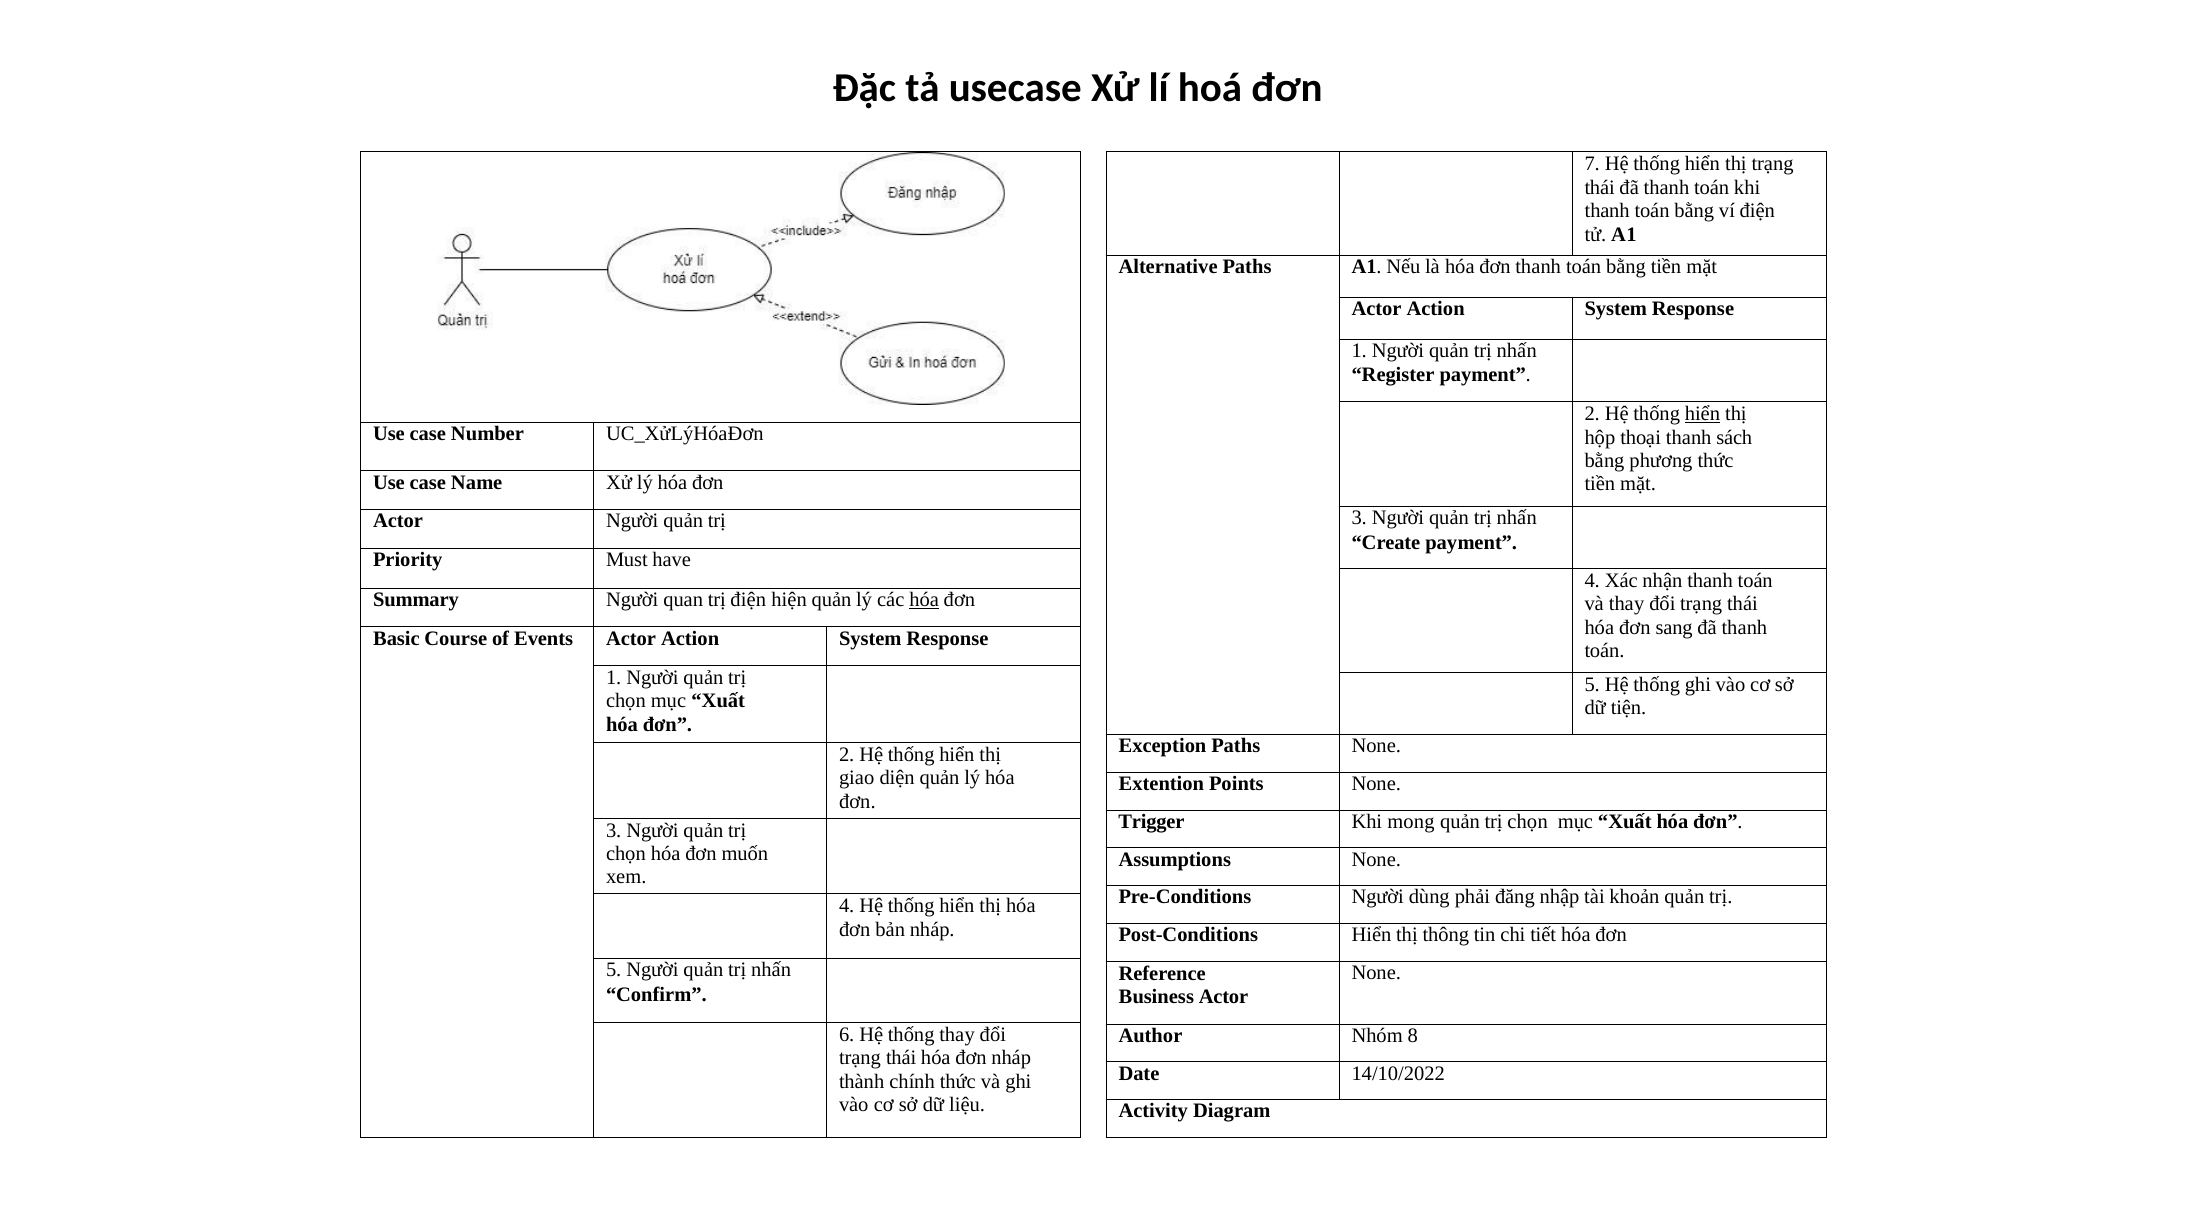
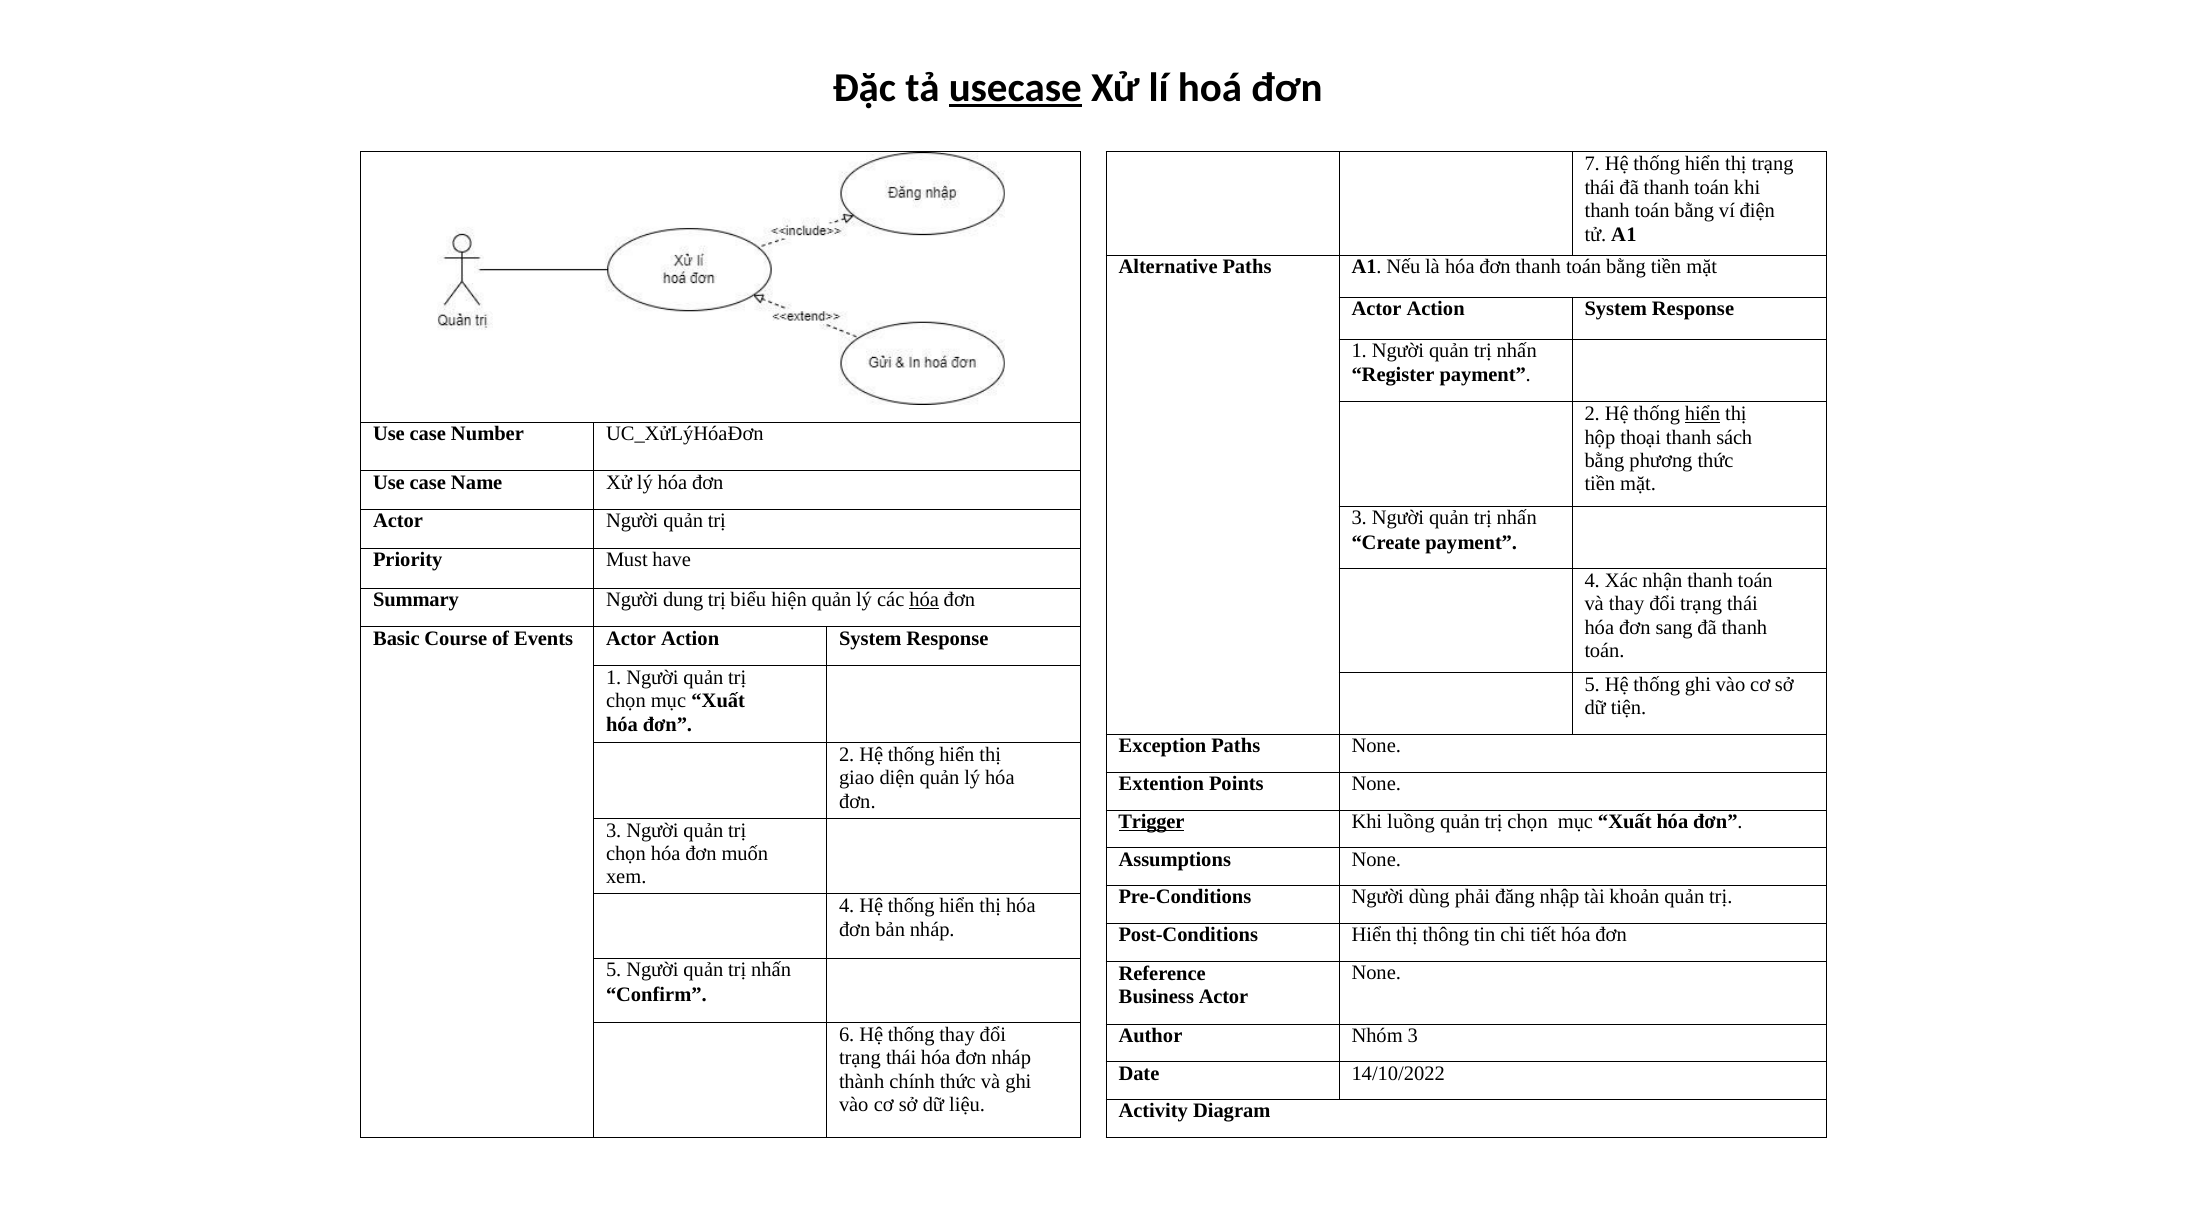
usecase underline: none -> present (1015, 88)
quan: quan -> dung (683, 600)
trị điện: điện -> biểu (748, 600)
Trigger underline: none -> present (1151, 822)
mong: mong -> luồng (1411, 822)
Nhóm 8: 8 -> 3 (1413, 1036)
